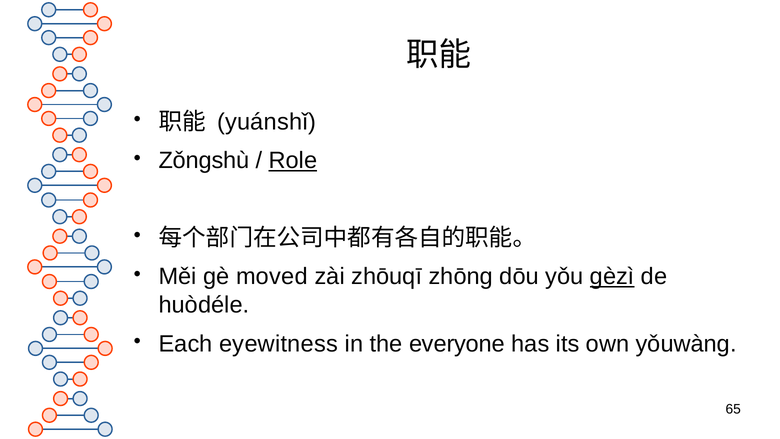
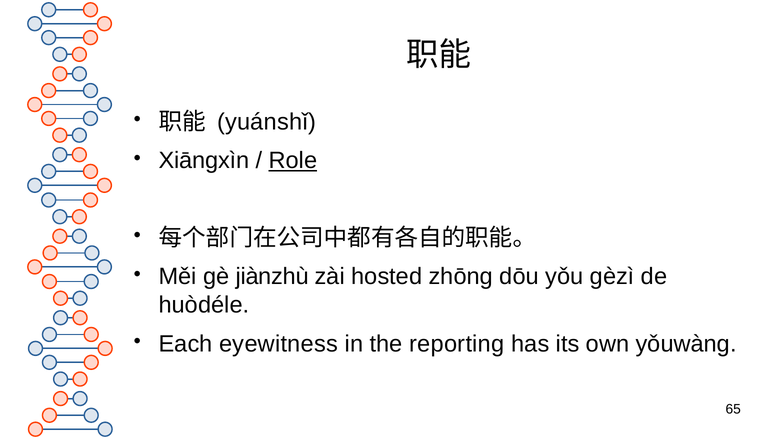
Zǒngshù: Zǒngshù -> Xiāngxìn (204, 160)
moved: moved -> jiànzhù (272, 277)
zhōuqī: zhōuqī -> hosted (387, 277)
gèzì underline: present -> none (612, 277)
everyone: everyone -> reporting (457, 344)
